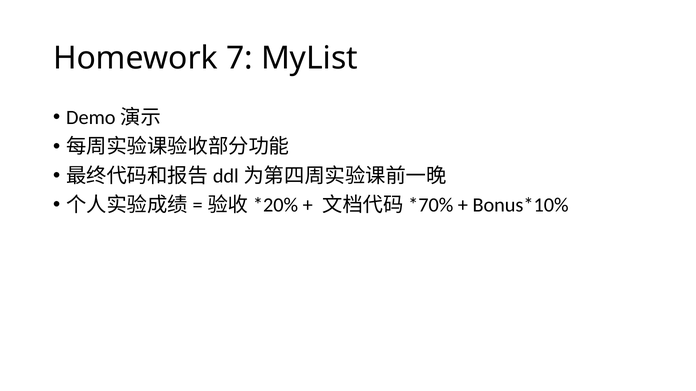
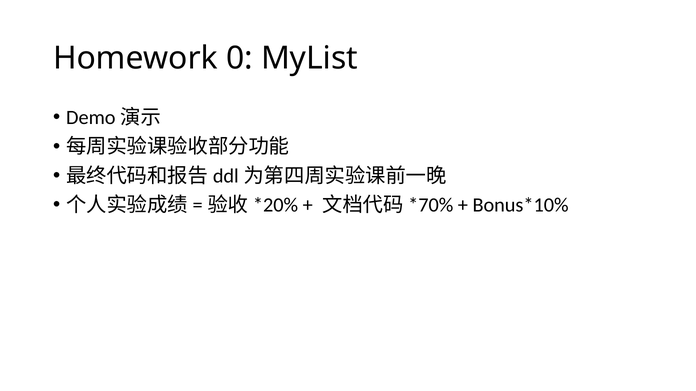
7: 7 -> 0 (239, 58)
